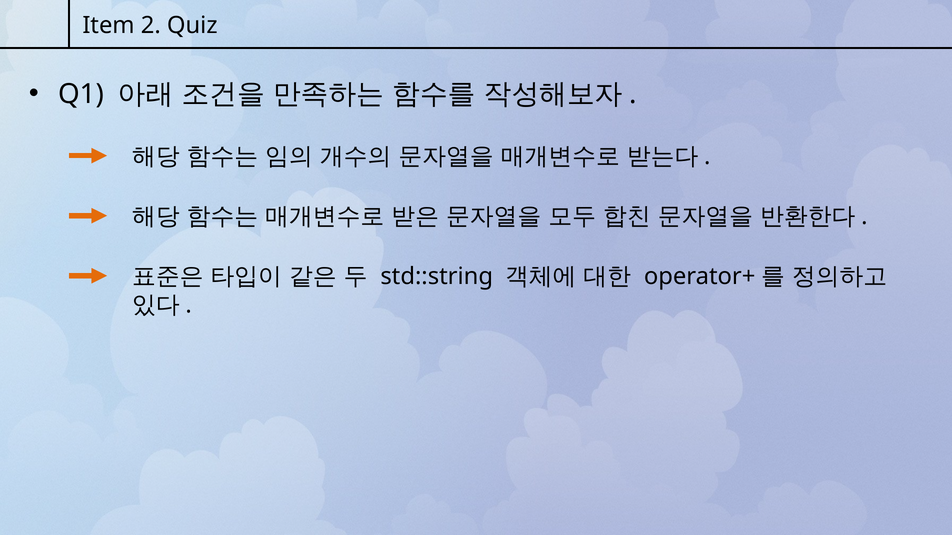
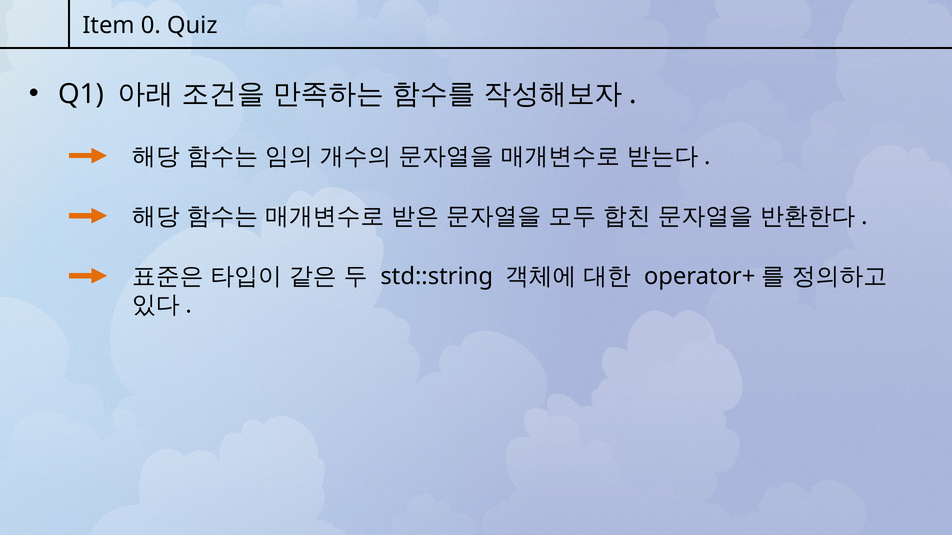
2: 2 -> 0 (151, 25)
